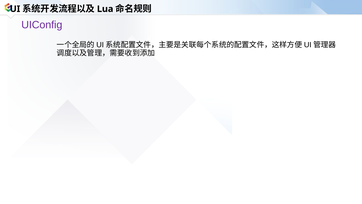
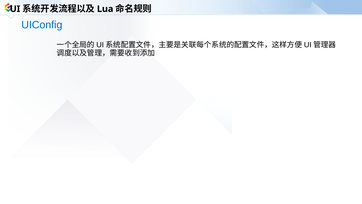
UIConfig colour: purple -> blue (42, 25)
